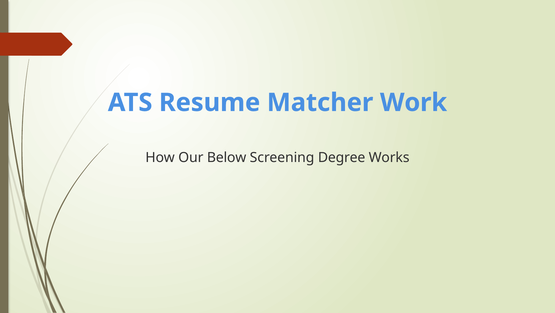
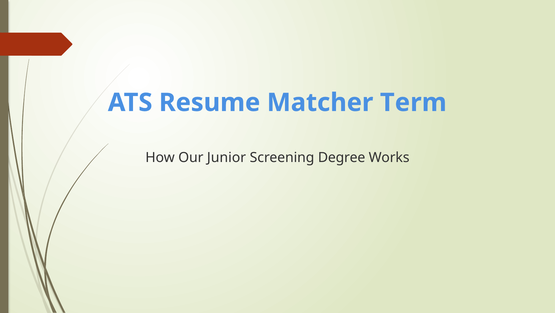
Work: Work -> Term (413, 102)
Below: Below -> Junior (227, 157)
